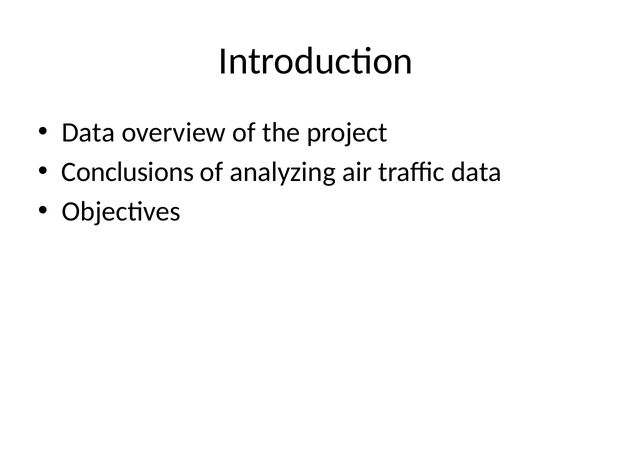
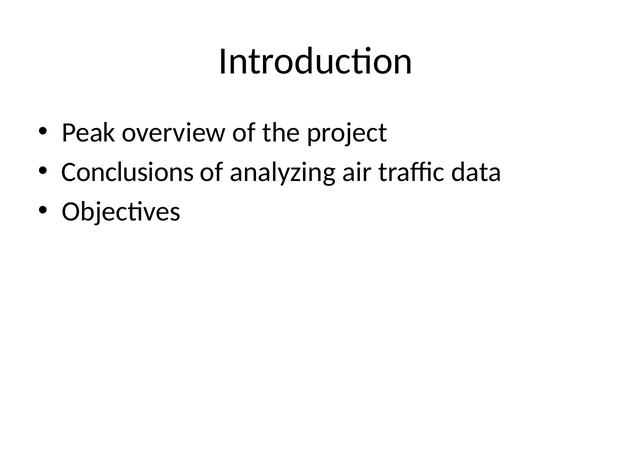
Data: Data -> Peak (89, 133)
